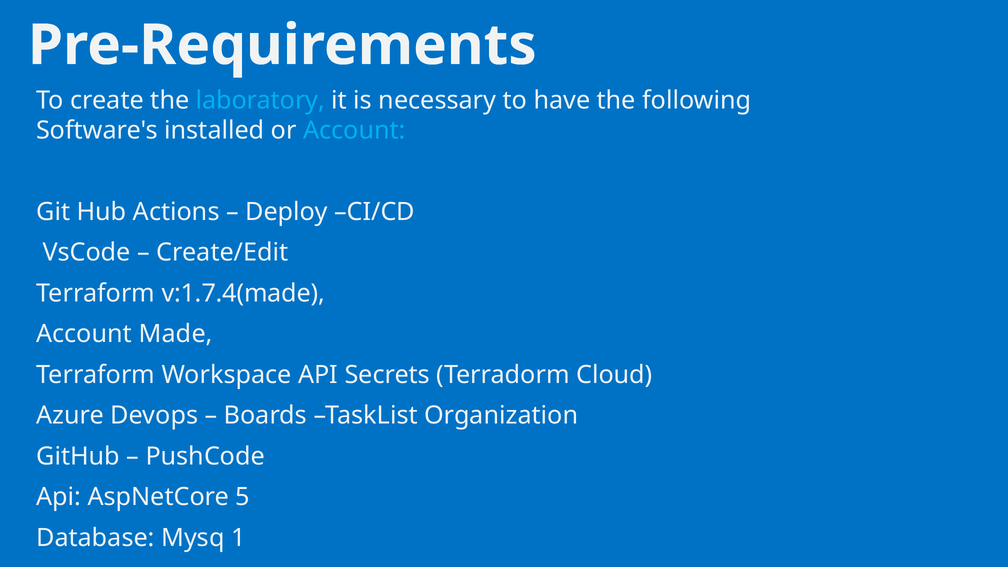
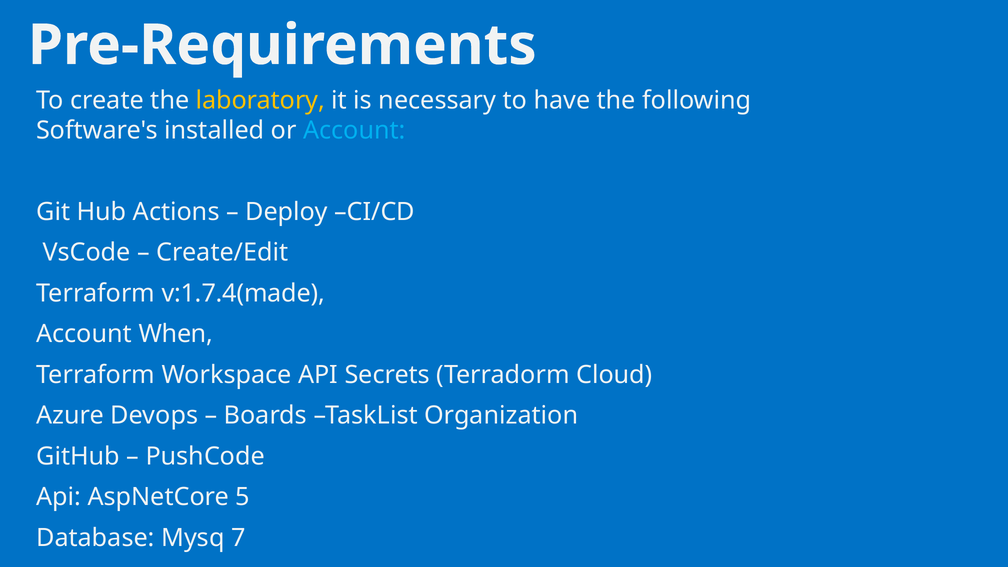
laboratory colour: light blue -> yellow (260, 100)
Made: Made -> When (176, 334)
1: 1 -> 7 (238, 538)
